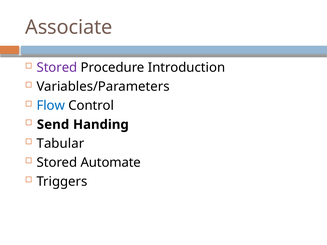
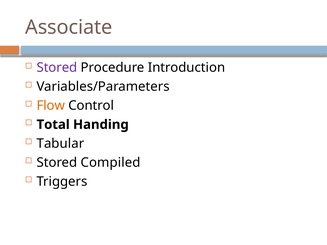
Flow colour: blue -> orange (51, 106)
Send: Send -> Total (53, 125)
Automate: Automate -> Compiled (111, 163)
